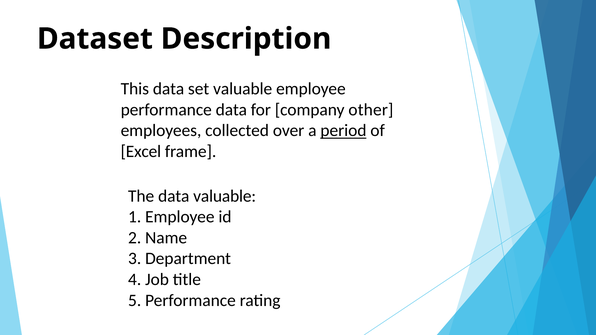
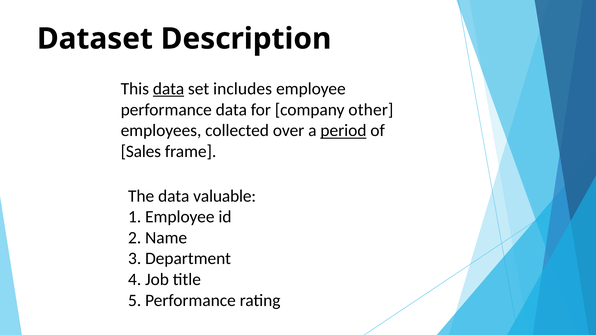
data underline: none -> present (169, 89)
set valuable: valuable -> includes (243, 89)
Excel: Excel -> Sales (141, 152)
